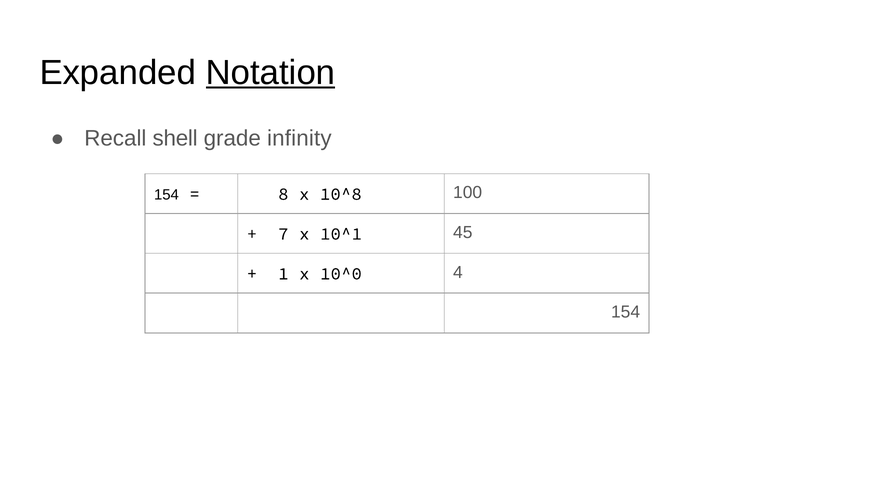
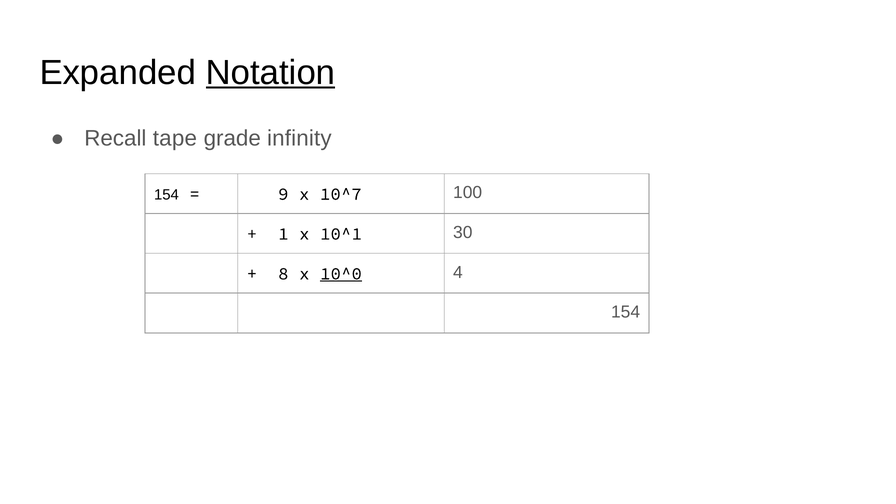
shell: shell -> tape (175, 139)
8: 8 -> 9 (283, 194)
10^8: 10^8 -> 10^7 (341, 194)
7: 7 -> 1 (283, 234)
45: 45 -> 30 (463, 233)
1: 1 -> 8 (283, 274)
10^0 underline: none -> present (341, 274)
